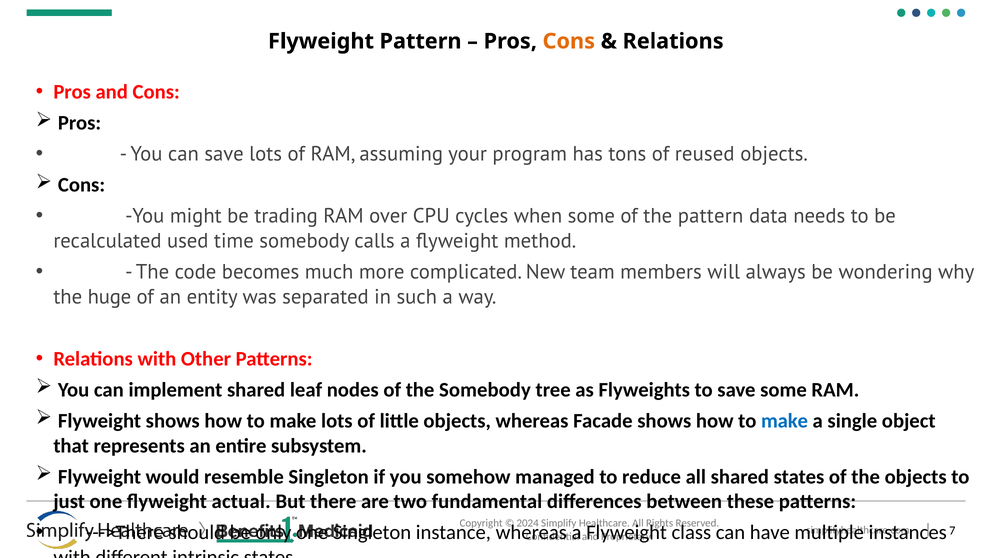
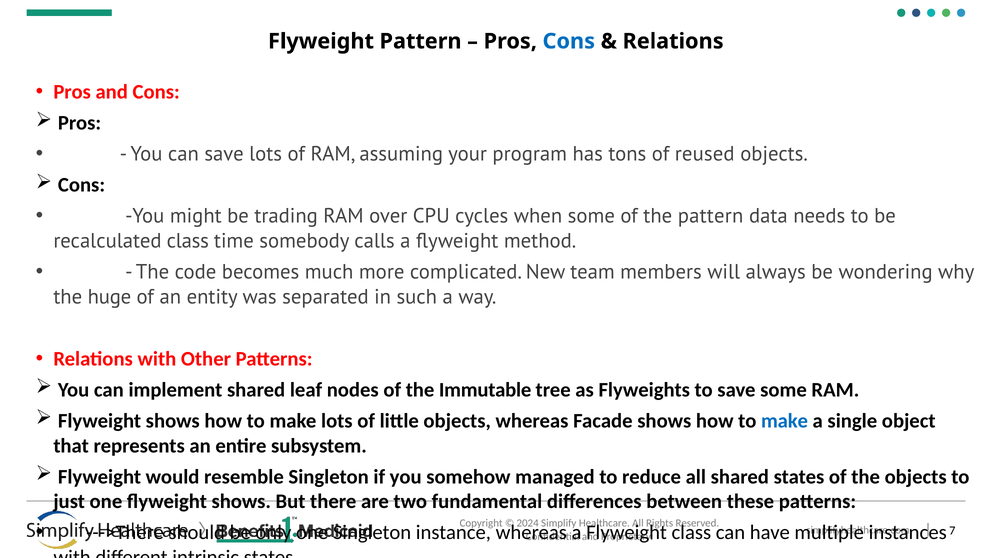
Cons colour: orange -> blue (569, 41)
recalculated used: used -> class (188, 241)
the Somebody: Somebody -> Immutable (485, 390)
one flyweight actual: actual -> shows (241, 502)
